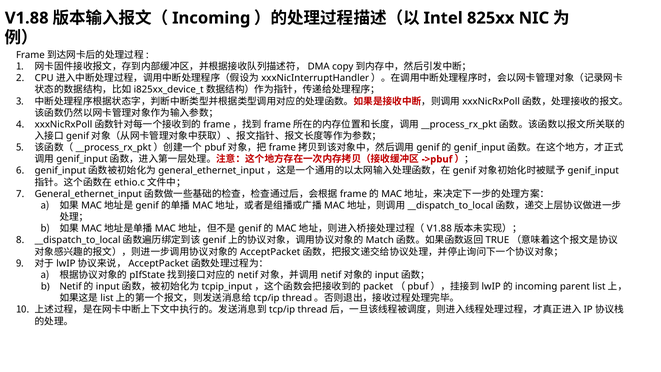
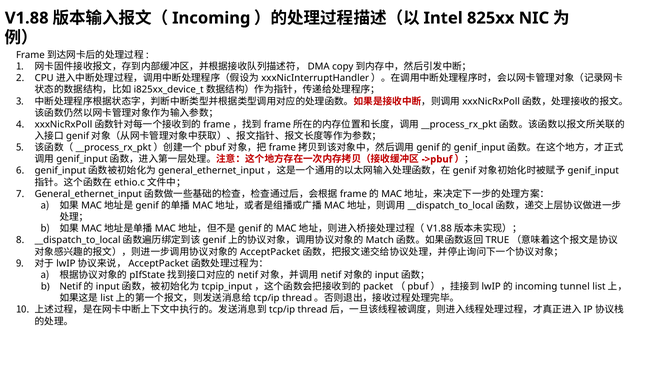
parent: parent -> tunnel (575, 286)
